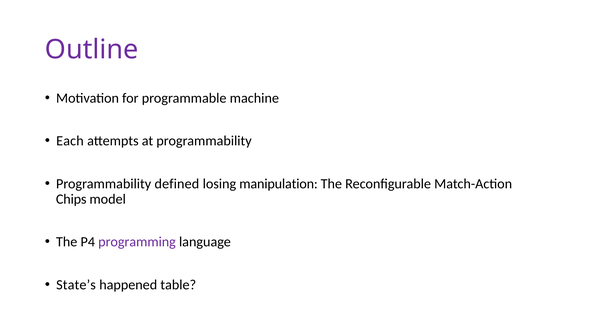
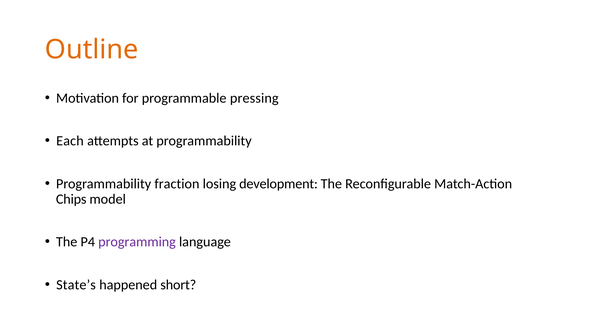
Outline colour: purple -> orange (92, 50)
machine: machine -> pressing (254, 98)
defined: defined -> fraction (177, 184)
manipulation: manipulation -> development (279, 184)
table: table -> short (178, 285)
